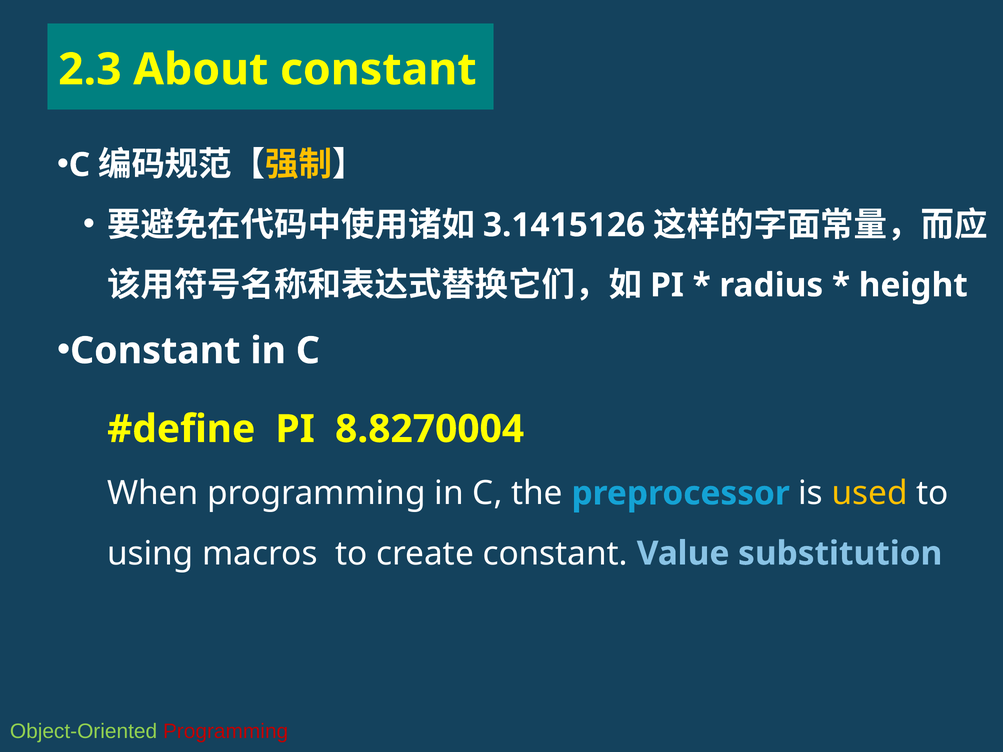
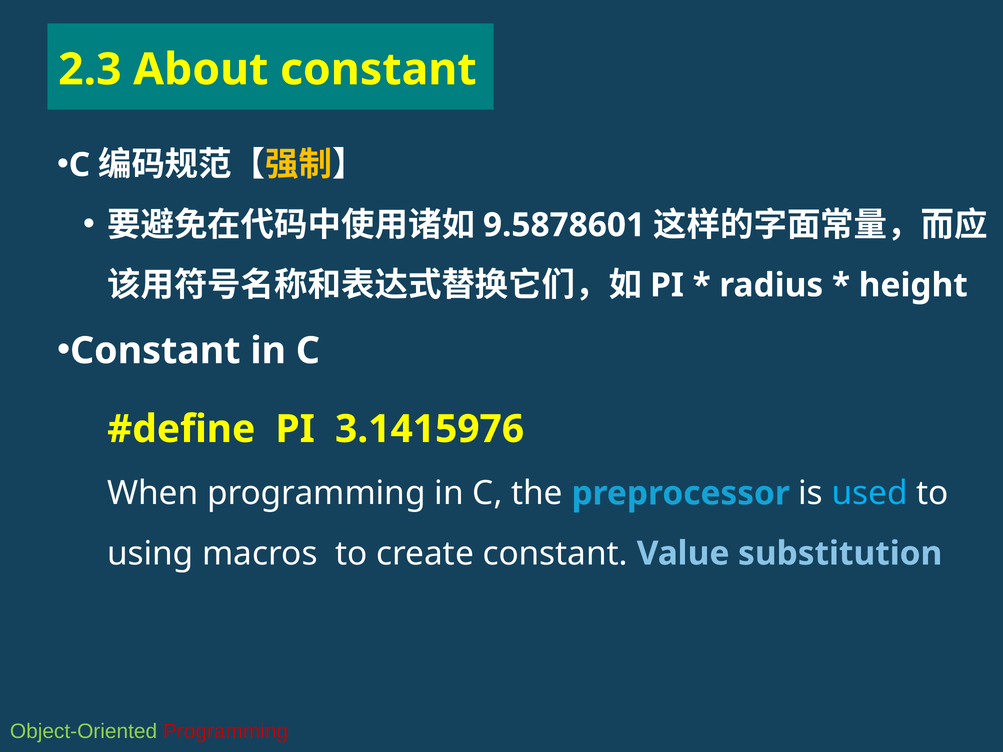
3.1415126: 3.1415126 -> 9.5878601 (564, 225)
8.8270004: 8.8270004 -> 3.1415976 (430, 429)
used colour: yellow -> light blue (870, 494)
